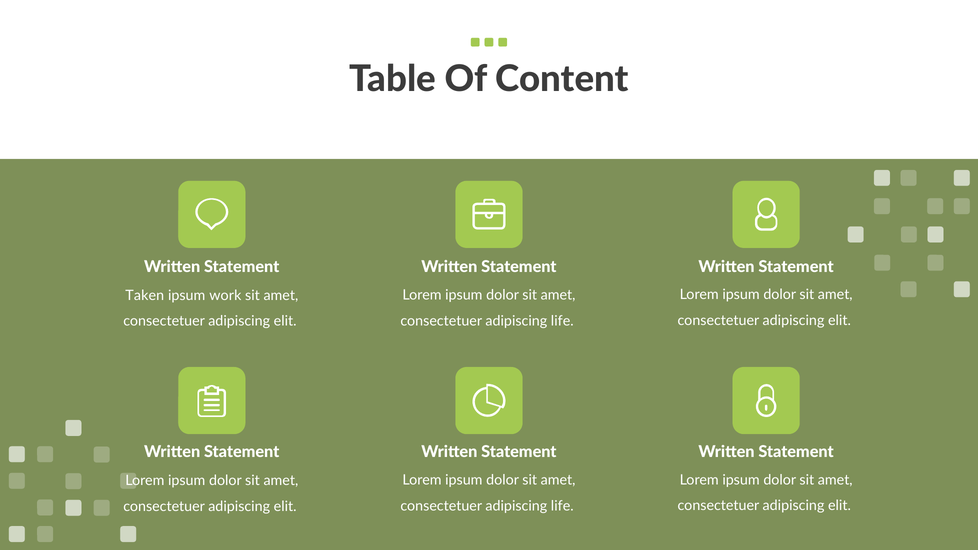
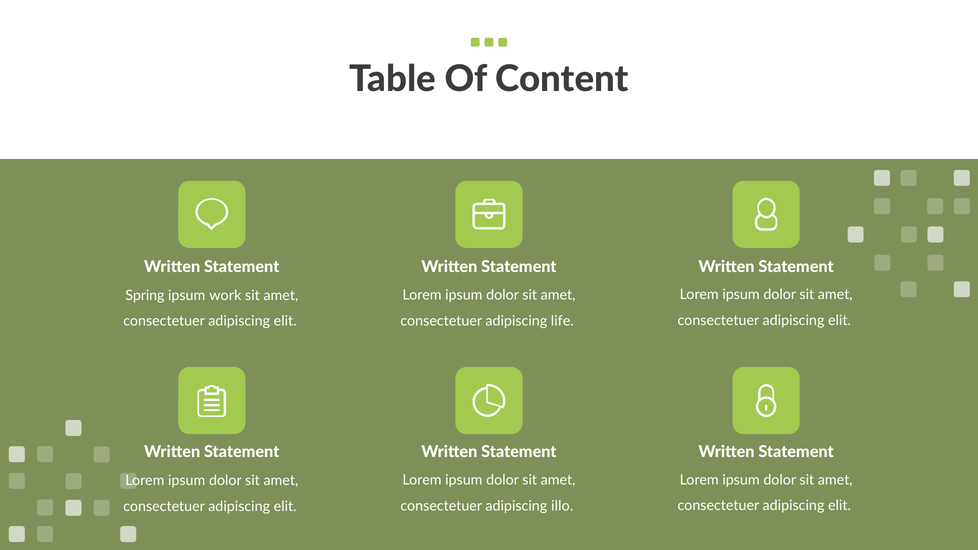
Taken: Taken -> Spring (145, 296)
life: life -> illo (562, 506)
